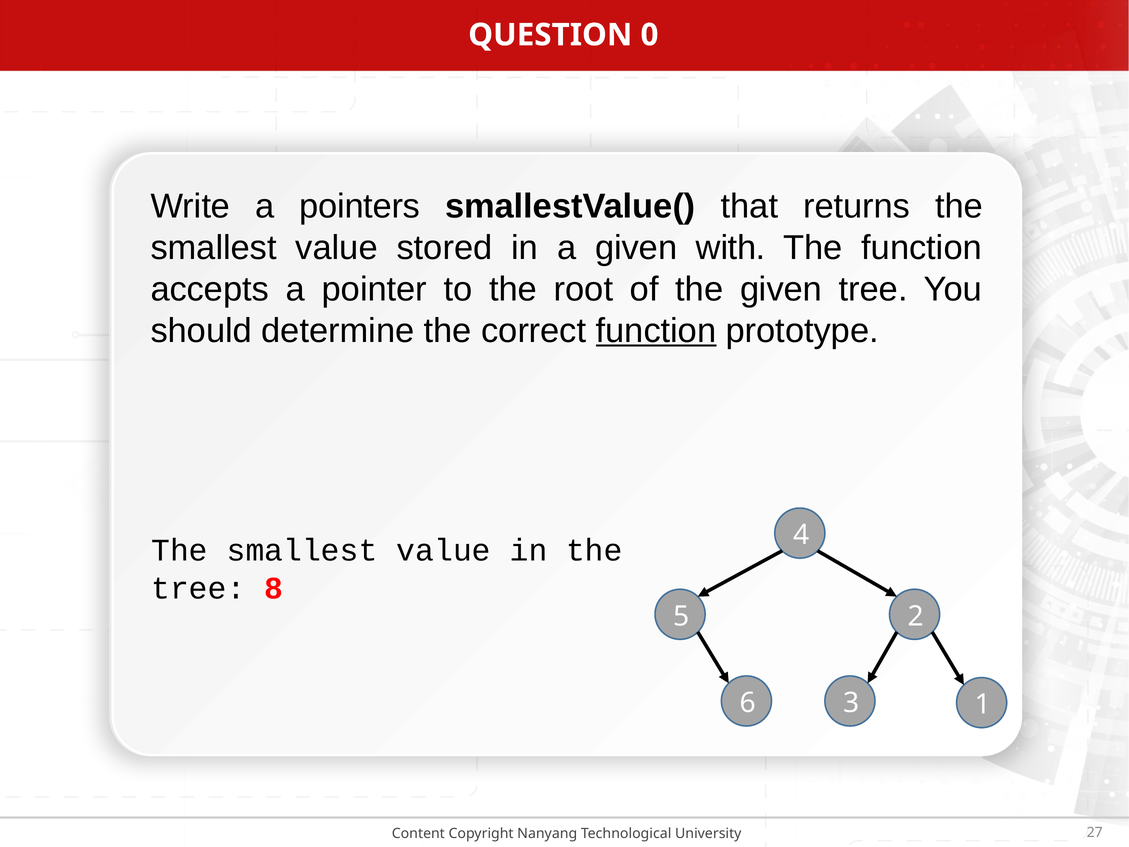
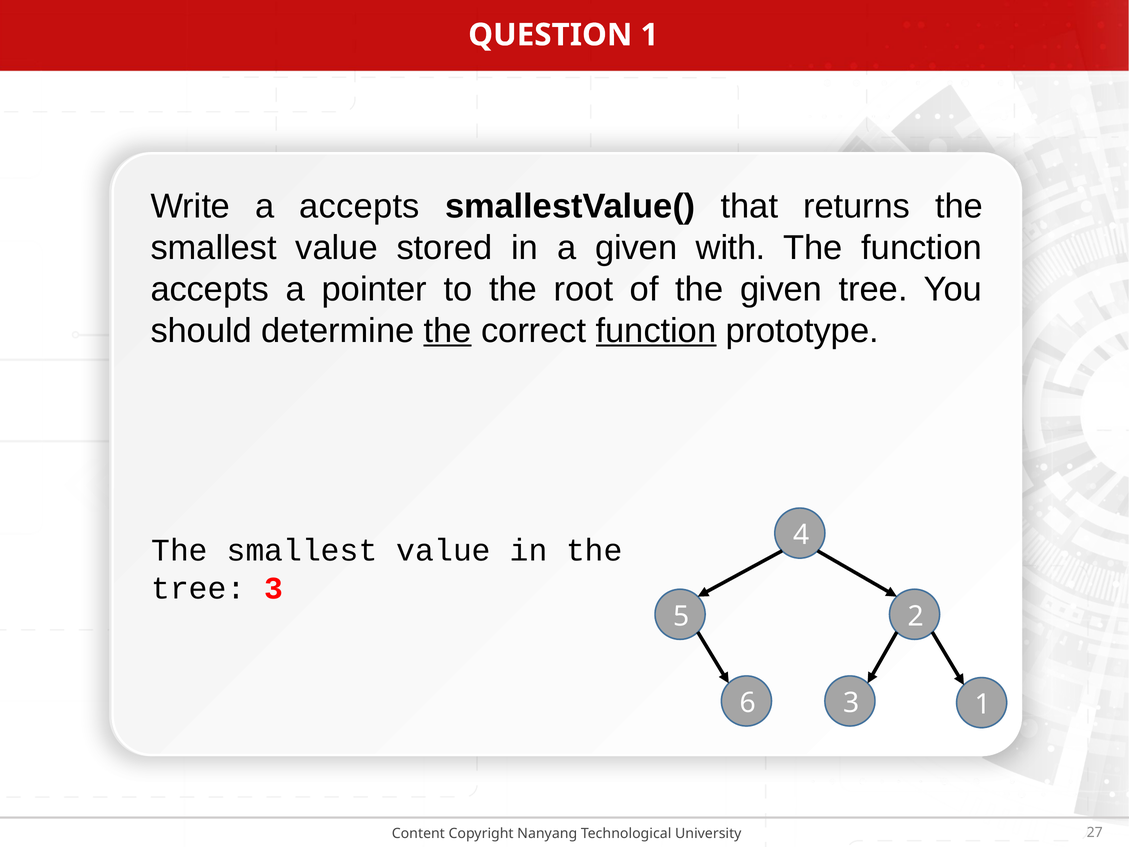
QUESTION 0: 0 -> 1 (649, 35)
a pointers: pointers -> accepts (359, 207)
the underline: none -> present (448, 331)
tree 8: 8 -> 3 (274, 588)
